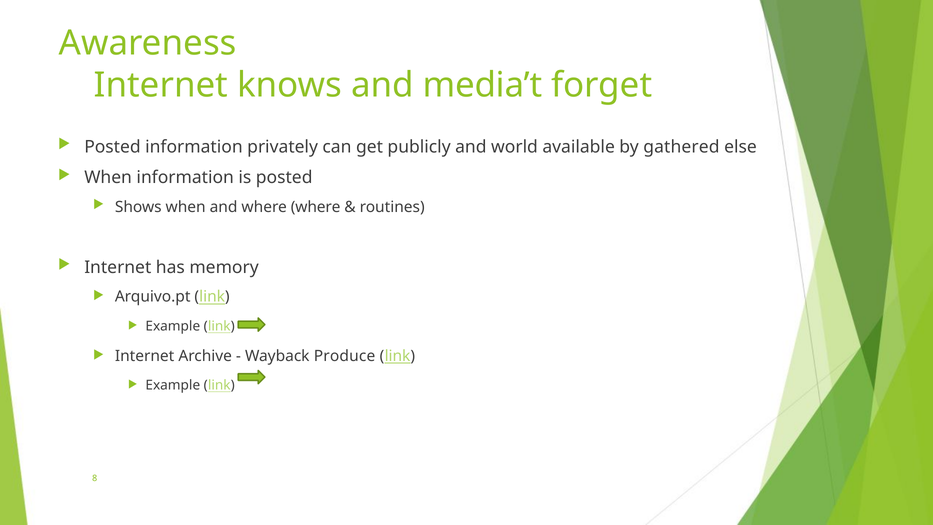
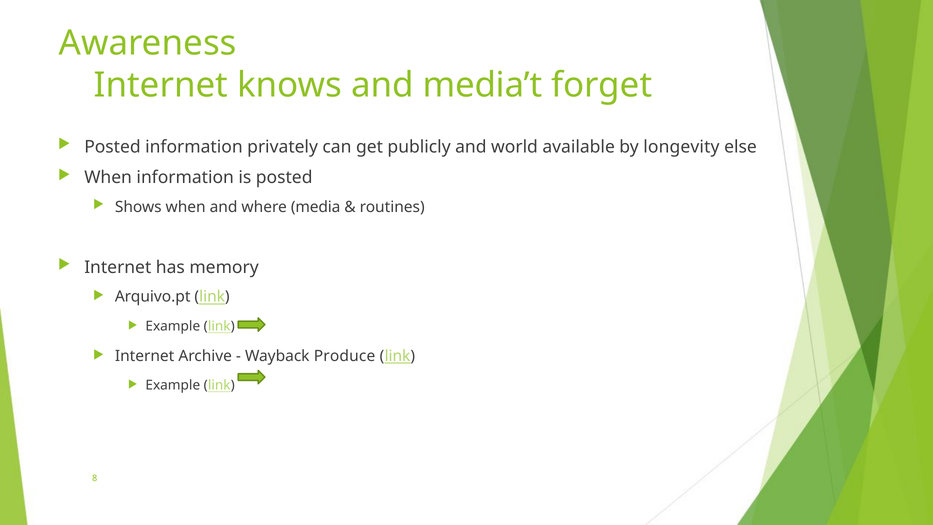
gathered: gathered -> longevity (681, 147)
where where: where -> media (316, 207)
